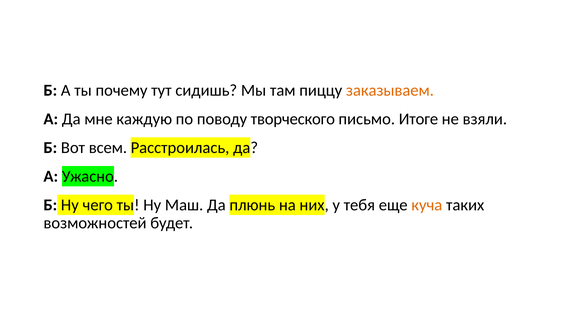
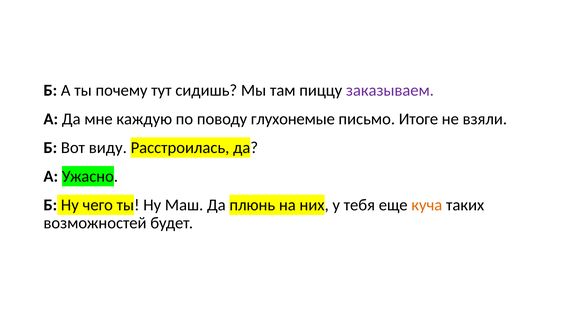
заказываем colour: orange -> purple (390, 90)
творческого: творческого -> глухонемые (293, 119)
всем: всем -> виду (108, 148)
